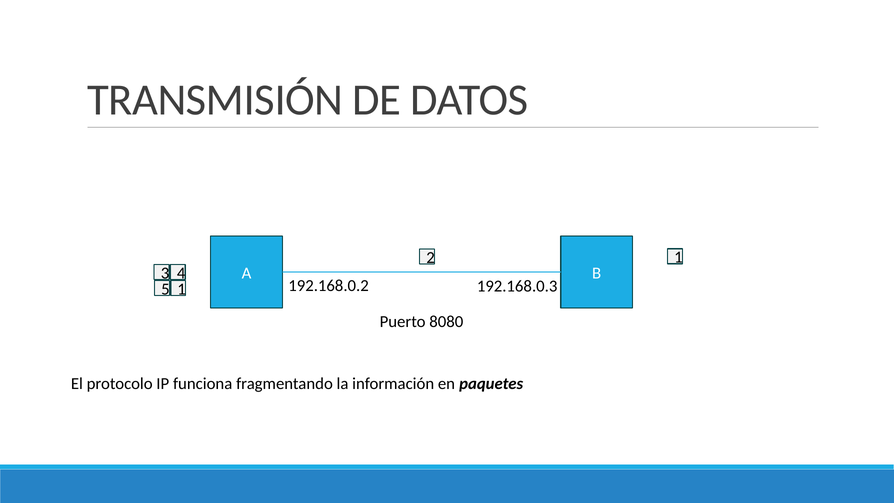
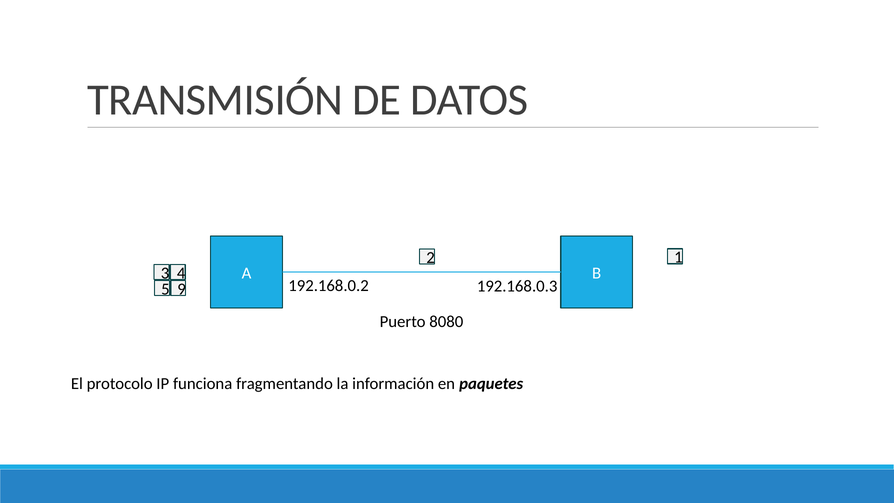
5 1: 1 -> 9 (182, 289)
